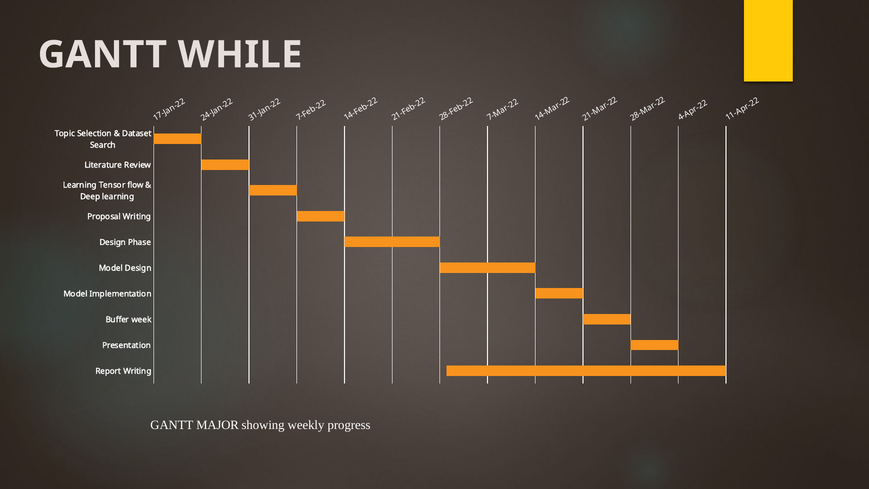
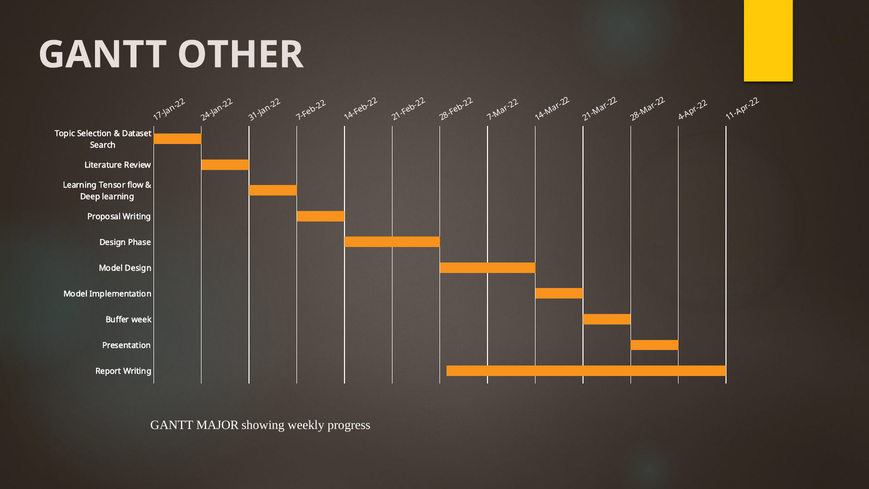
WHILE: WHILE -> OTHER (240, 55)
